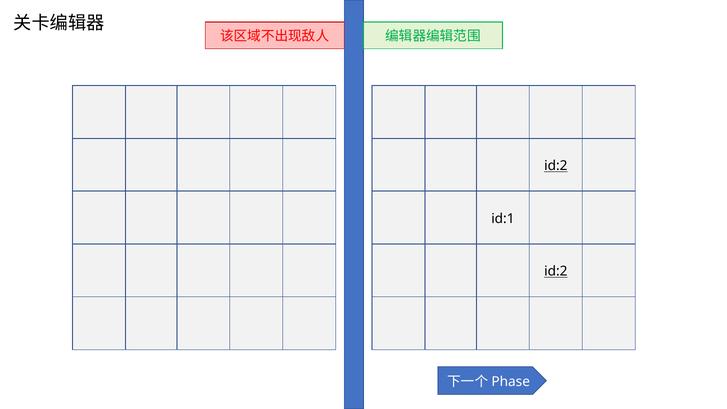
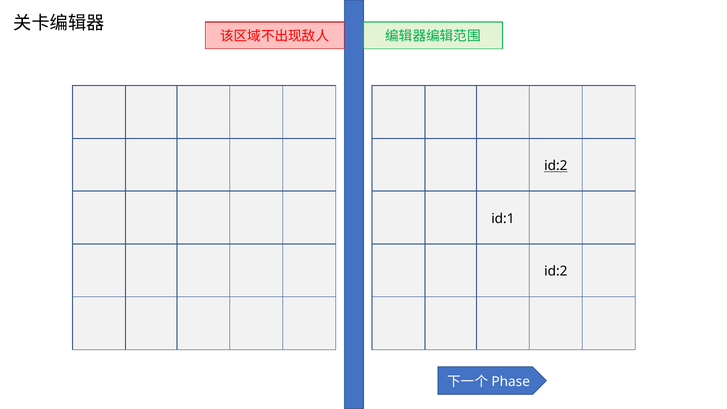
id:2 underline: present -> none (556, 271)
